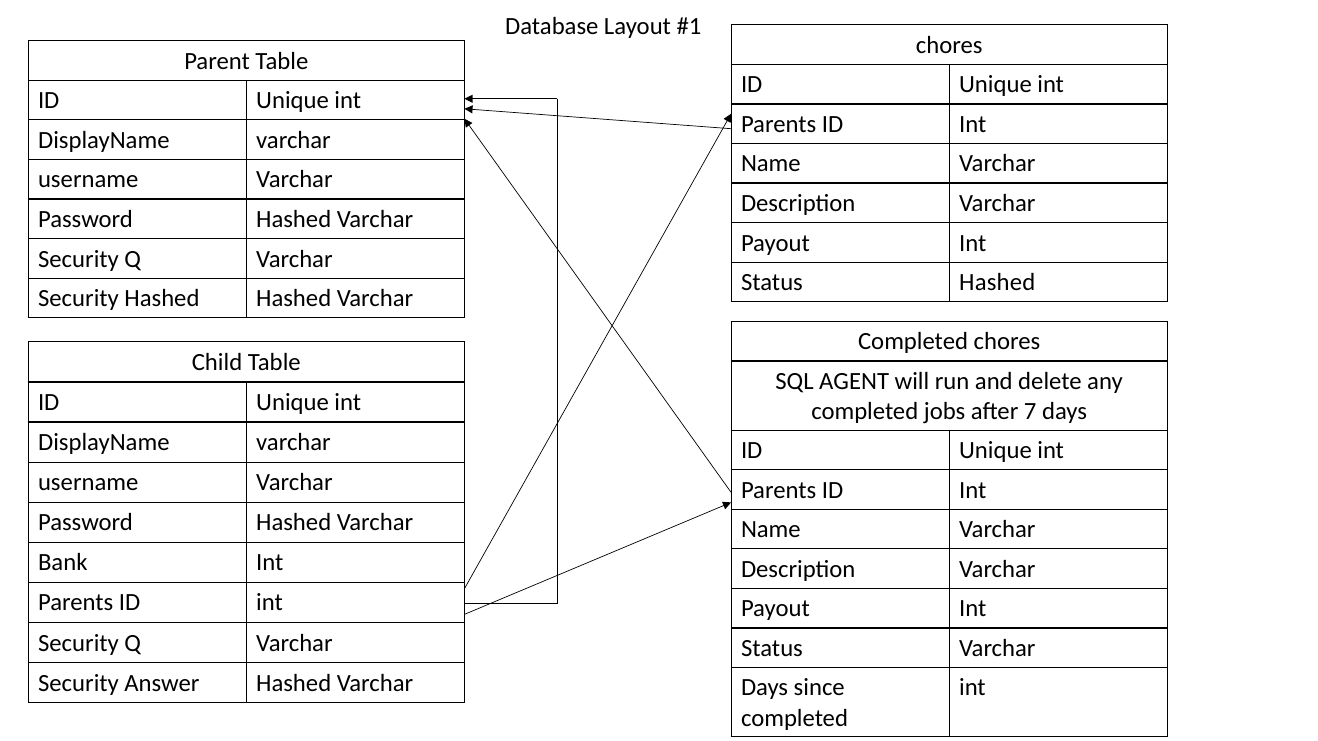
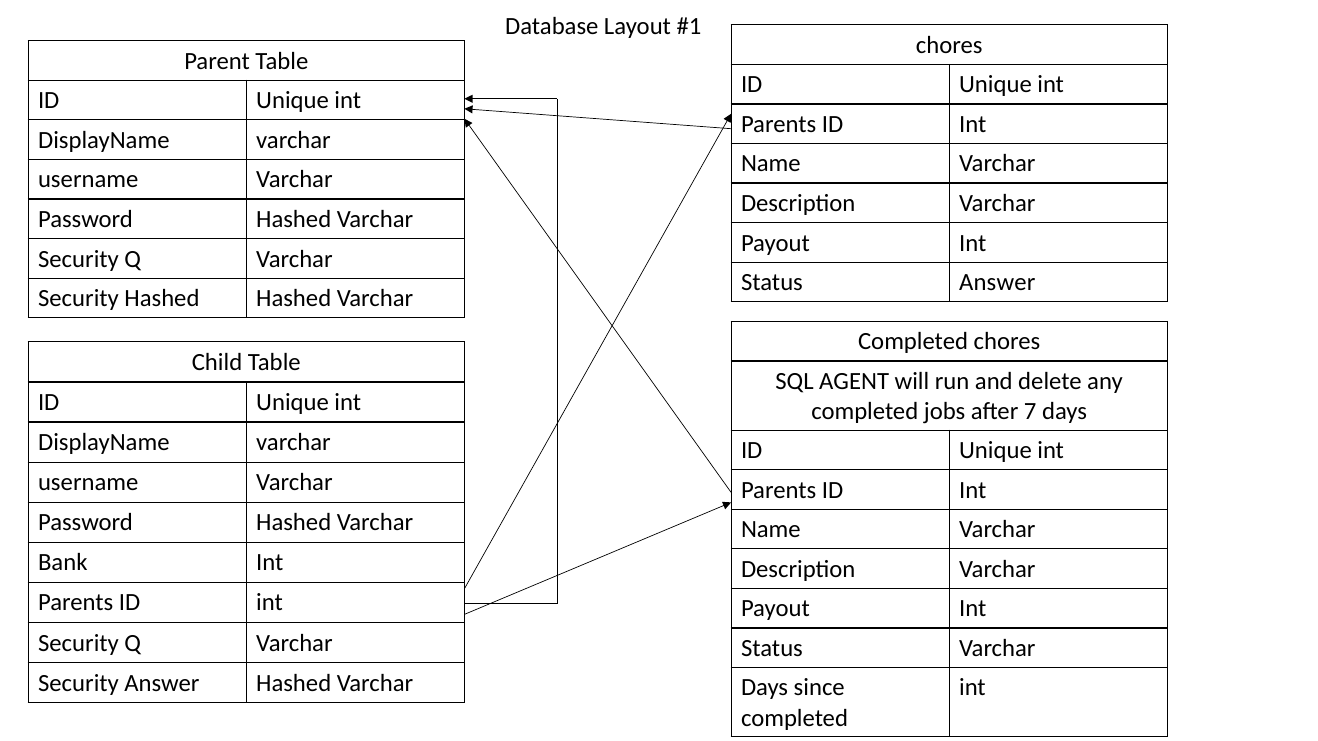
Status Hashed: Hashed -> Answer (997, 283)
